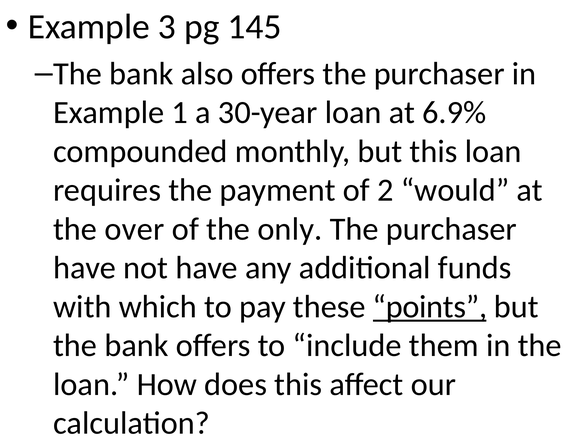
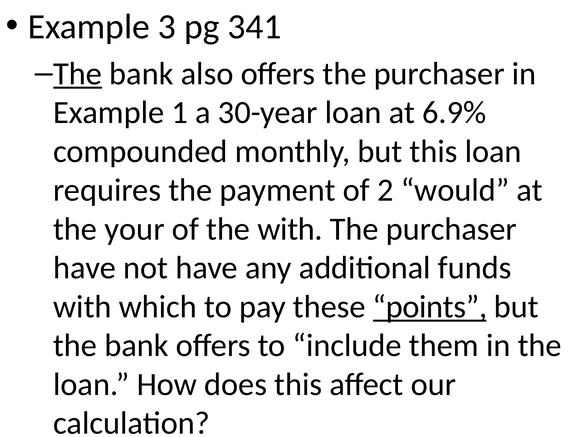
145: 145 -> 341 (255, 27)
The underline: none -> present (78, 74)
over: over -> your (135, 229)
the only: only -> with (290, 229)
